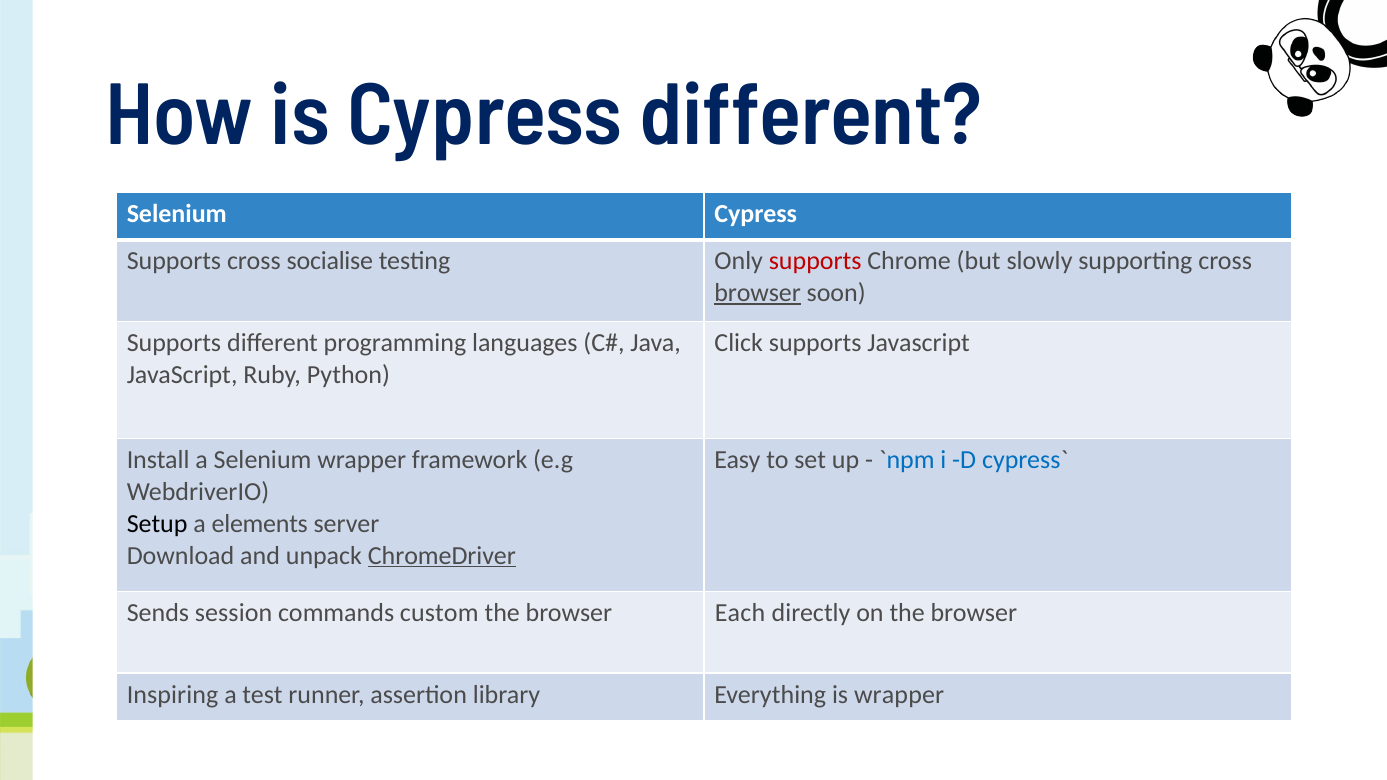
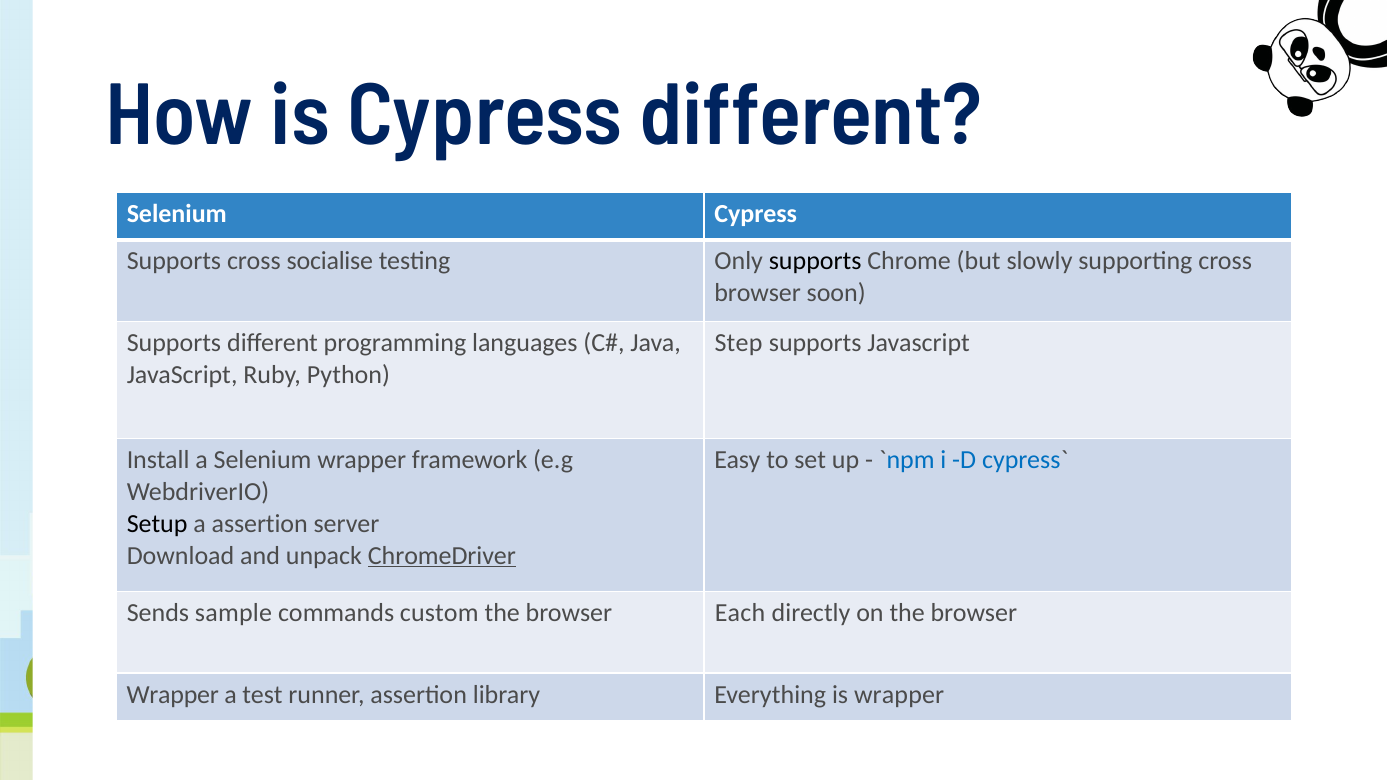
supports colour: red -> black (815, 261)
browser underline: present -> none (758, 293)
Click: Click -> Step (739, 343)
a elements: elements -> assertion (260, 524)
session: session -> sample (234, 613)
Inspiring: Inspiring -> Wrapper (173, 695)
